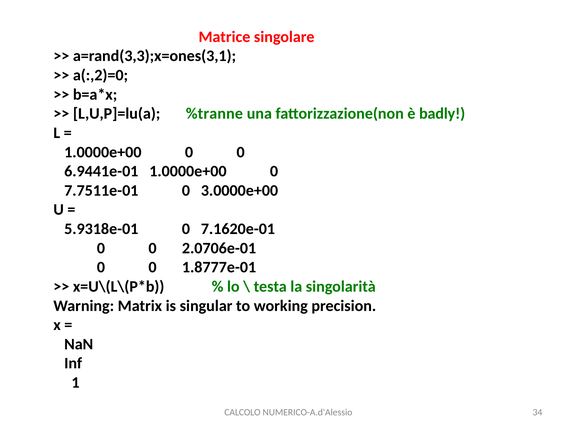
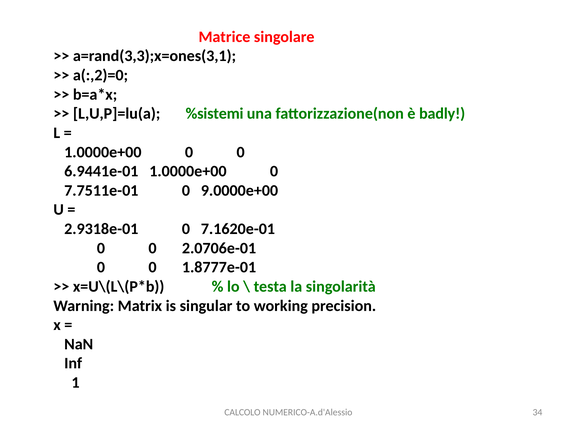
%tranne: %tranne -> %sistemi (215, 114)
3.0000e+00: 3.0000e+00 -> 9.0000e+00 (239, 191)
5.9318e-01: 5.9318e-01 -> 2.9318e-01 (101, 229)
